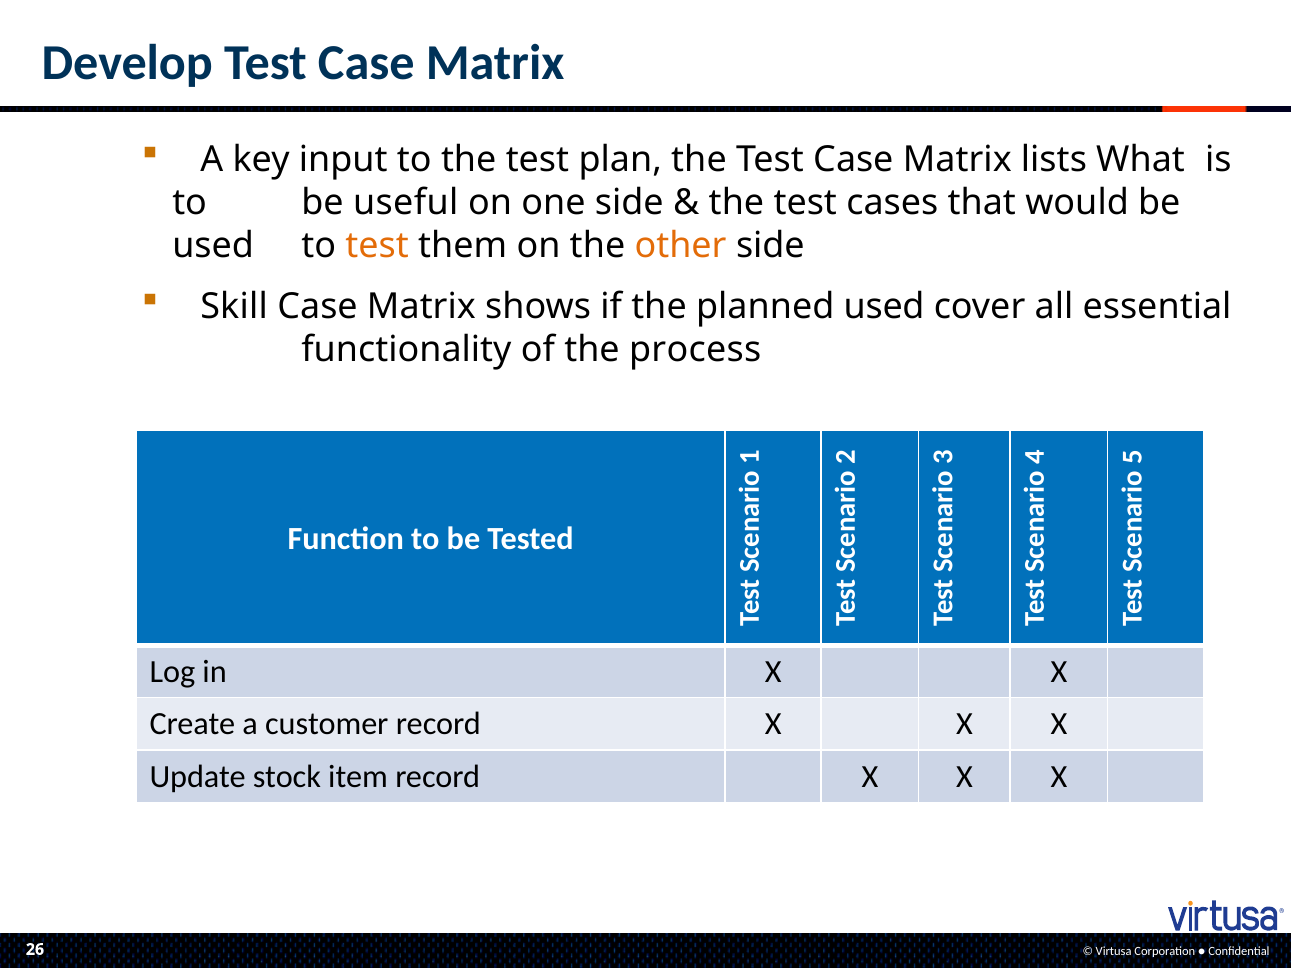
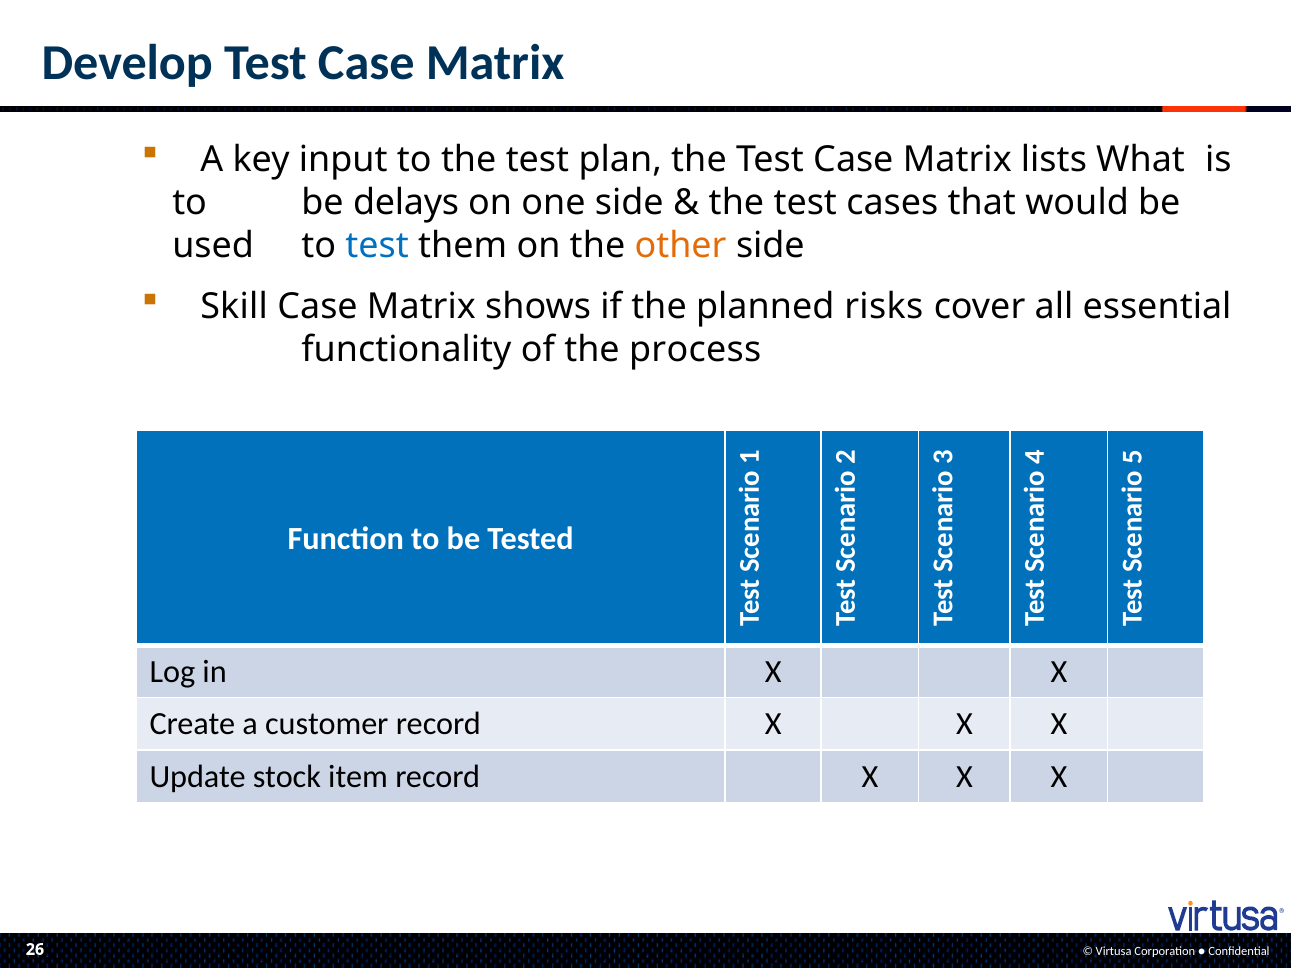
useful: useful -> delays (406, 202)
test colour: orange -> blue (377, 246)
planned used: used -> risks (884, 307)
